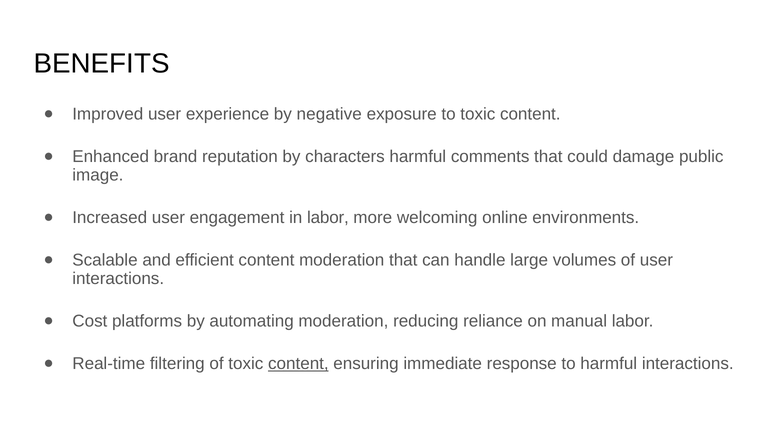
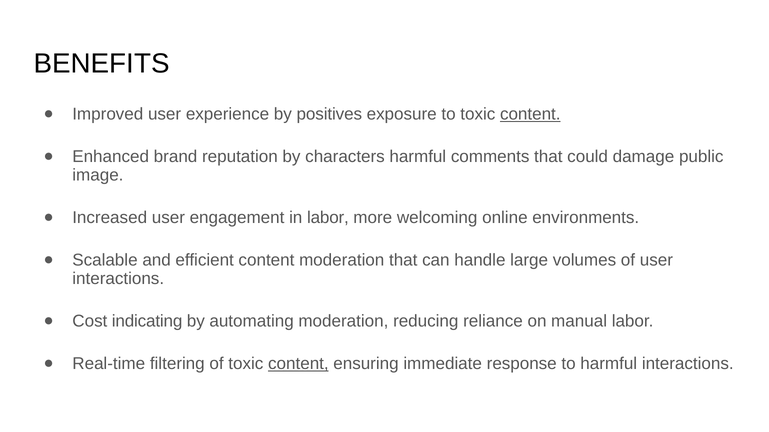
negative: negative -> positives (329, 114)
content underline: none -> present (530, 114)
platforms: platforms -> indicating (147, 322)
